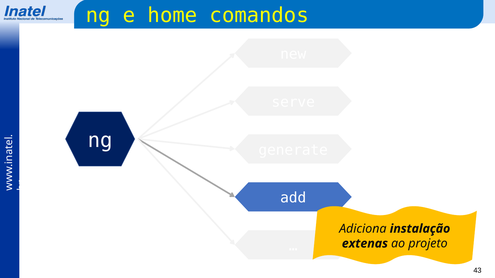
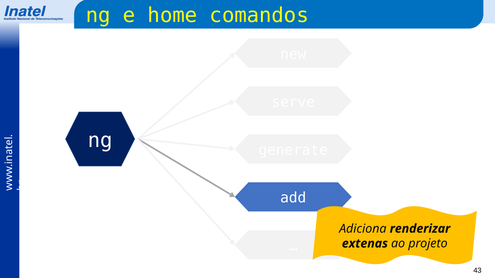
instalação: instalação -> renderizar (420, 229)
